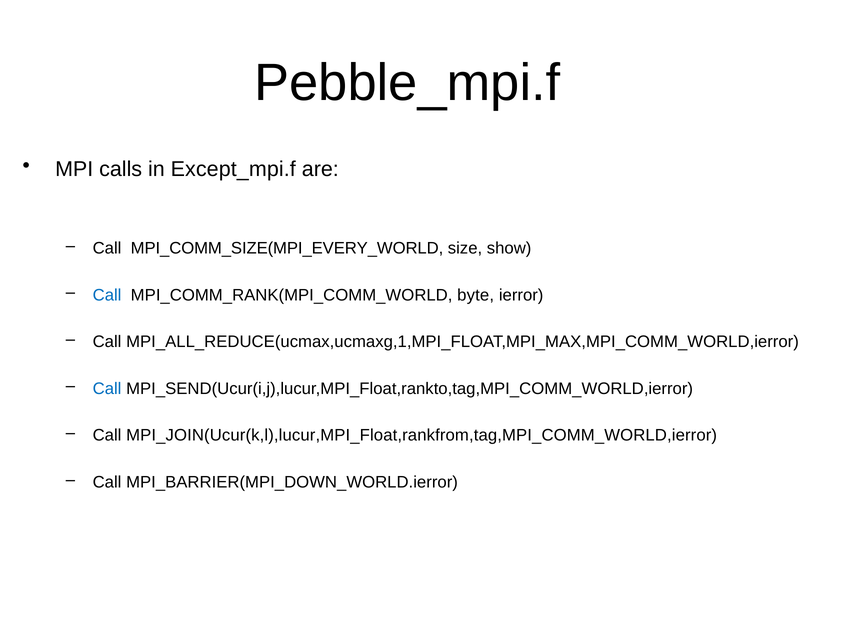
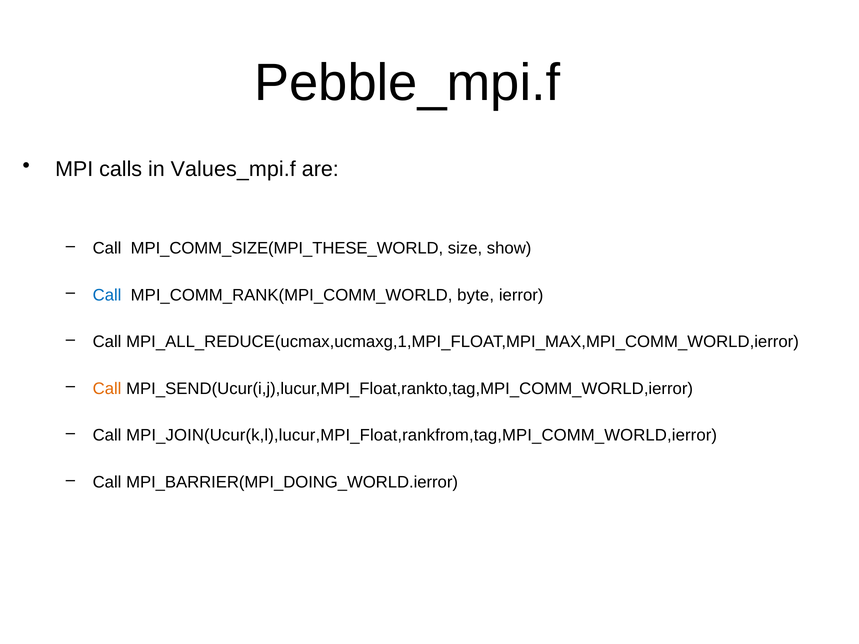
Except_mpi.f: Except_mpi.f -> Values_mpi.f (233, 169)
MPI_COMM_SIZE(MPI_EVERY_WORLD: MPI_COMM_SIZE(MPI_EVERY_WORLD -> MPI_COMM_SIZE(MPI_THESE_WORLD (287, 248)
Call colour: blue -> orange (107, 389)
MPI_BARRIER(MPI_DOWN_WORLD.ierror: MPI_BARRIER(MPI_DOWN_WORLD.ierror -> MPI_BARRIER(MPI_DOING_WORLD.ierror (292, 482)
